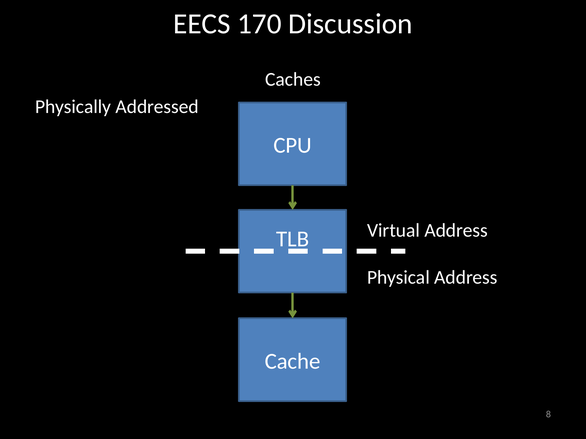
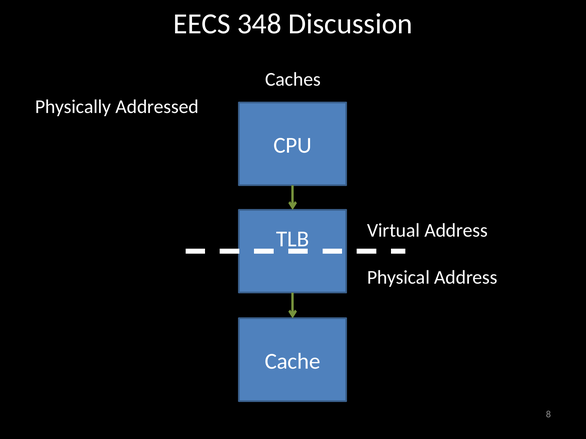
170: 170 -> 348 (259, 24)
